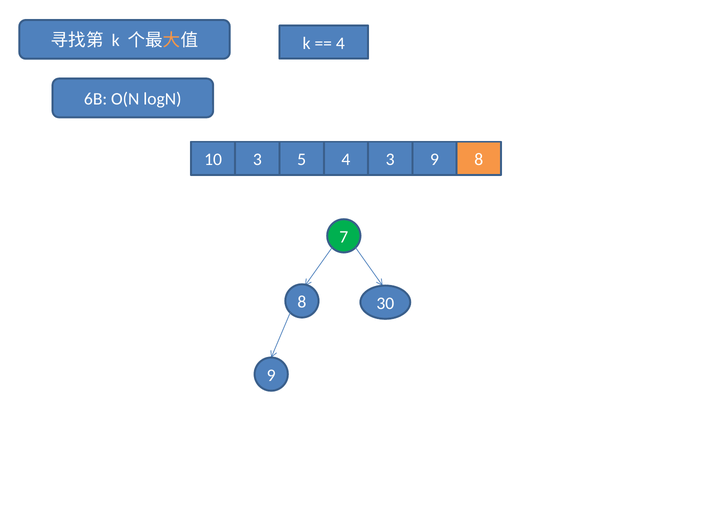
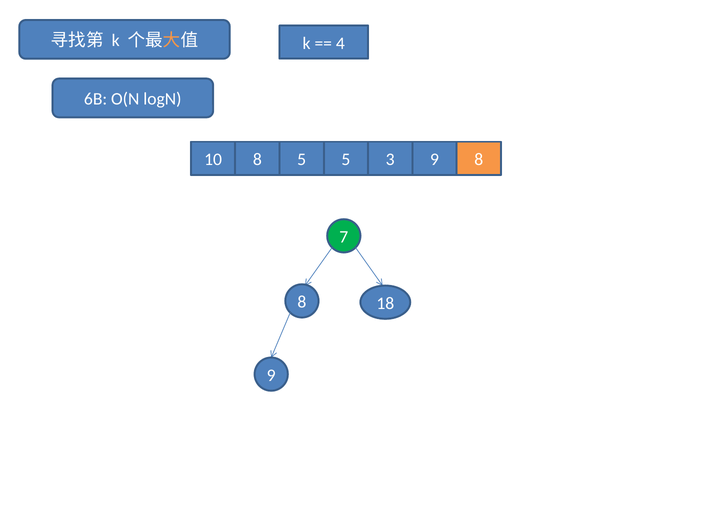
10 3: 3 -> 8 (257, 160)
5 4: 4 -> 5 (346, 160)
30: 30 -> 18 (385, 304)
